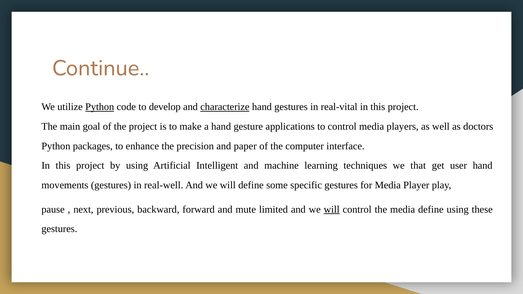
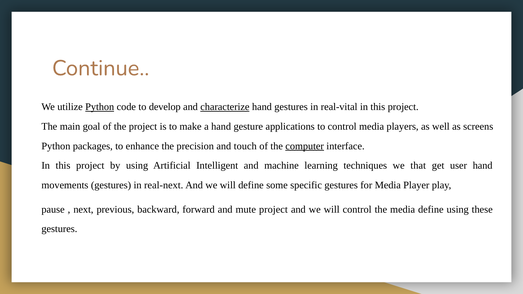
doctors: doctors -> screens (478, 127)
paper: paper -> touch (245, 146)
computer underline: none -> present (305, 146)
real-well: real-well -> real-next (164, 185)
mute limited: limited -> project (273, 210)
will underline: present -> none (332, 210)
